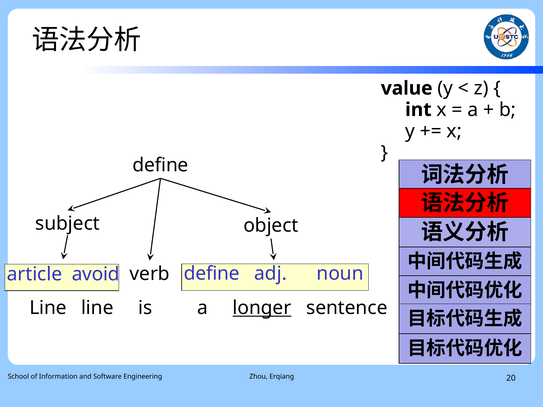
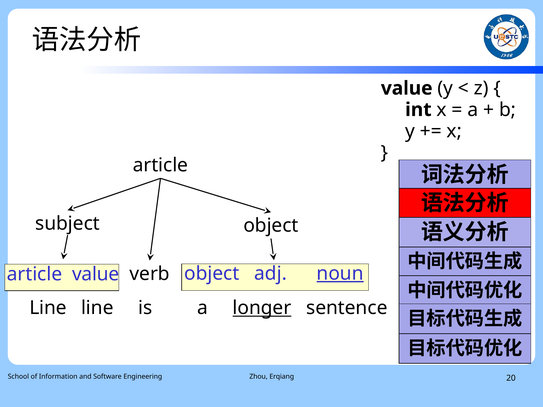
define: define -> article (160, 165)
verb define: define -> object (212, 273)
noun underline: none -> present (340, 273)
article avoid: avoid -> value (96, 274)
